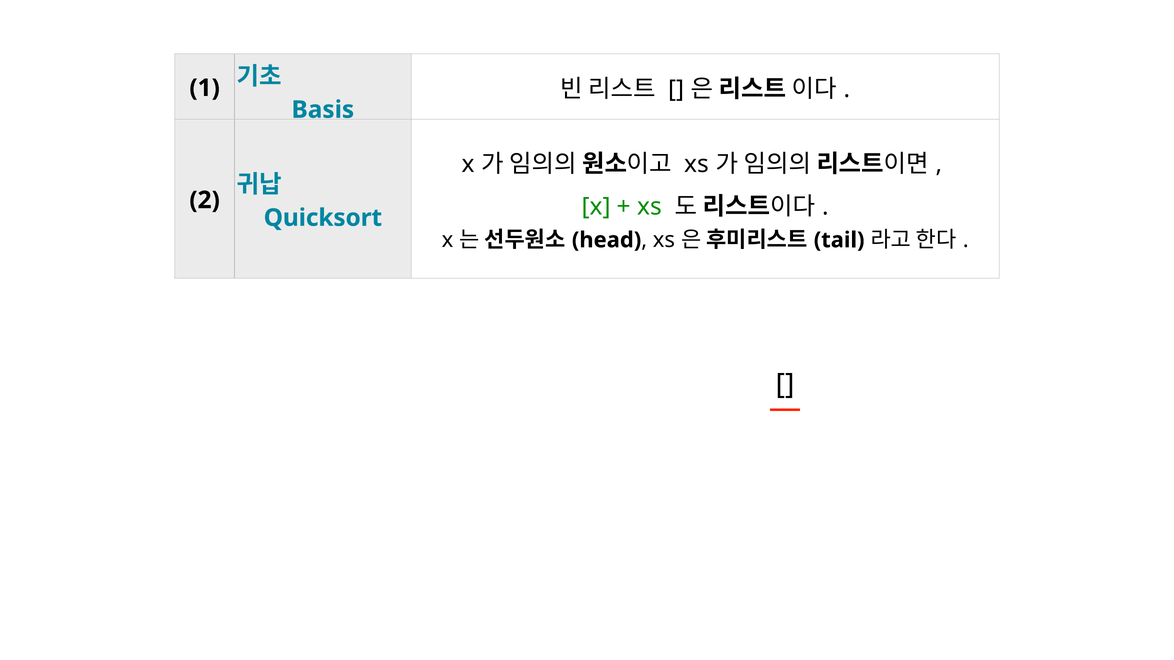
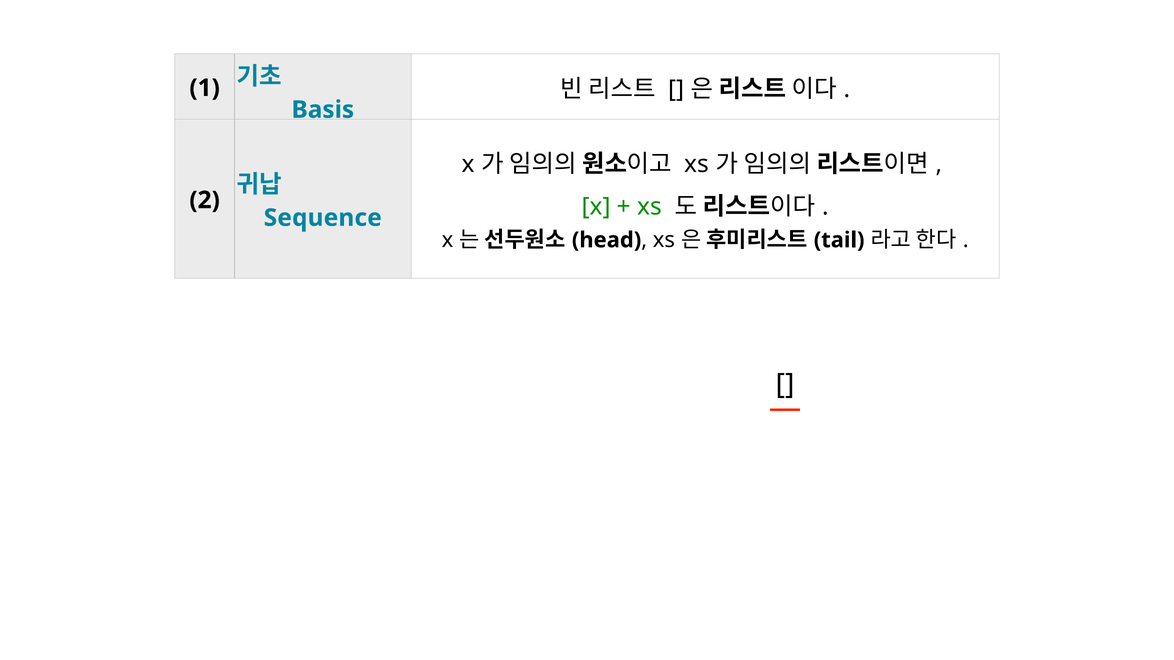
Quicksort: Quicksort -> Sequence (323, 218)
